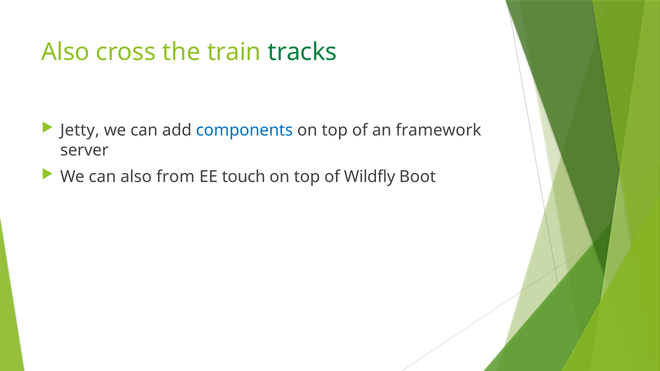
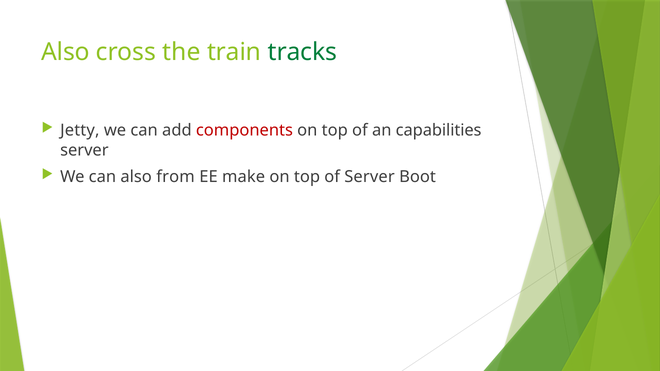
components colour: blue -> red (244, 131)
framework: framework -> capabilities (439, 131)
touch: touch -> make (244, 177)
of Wildfly: Wildfly -> Server (370, 177)
